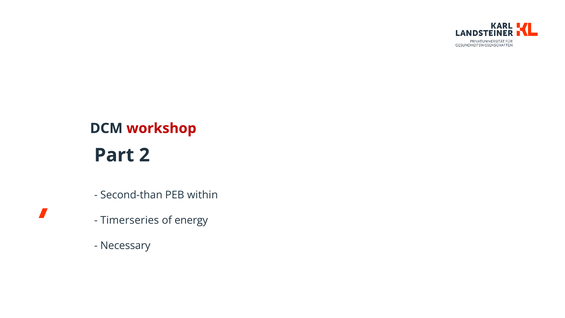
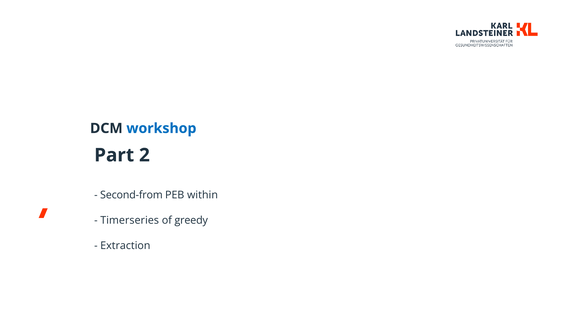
workshop colour: red -> blue (161, 128)
Second-than: Second-than -> Second-from (131, 195)
energy: energy -> greedy (191, 220)
Necessary: Necessary -> Extraction (125, 246)
